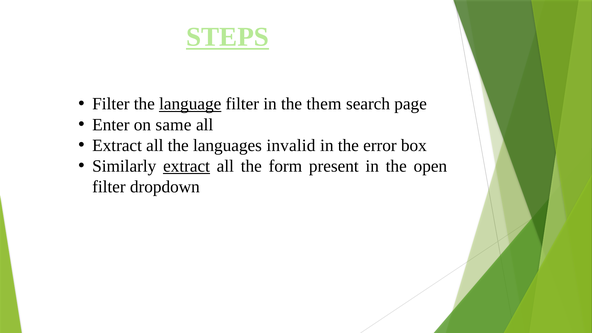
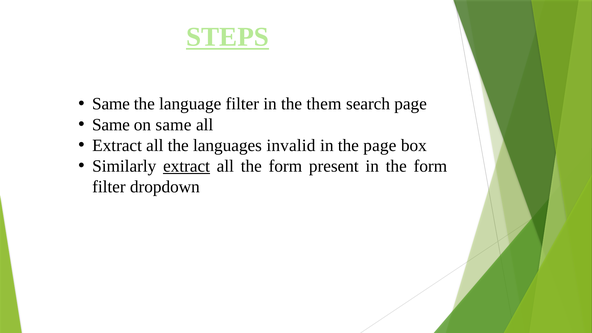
Filter: Filter -> Same (111, 104)
language underline: present -> none (190, 104)
Enter: Enter -> Same (111, 125)
the error: error -> page (380, 145)
in the open: open -> form (430, 166)
